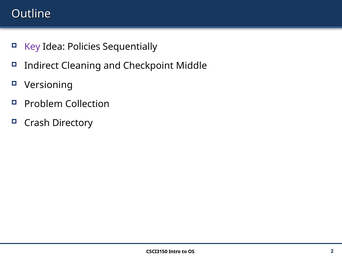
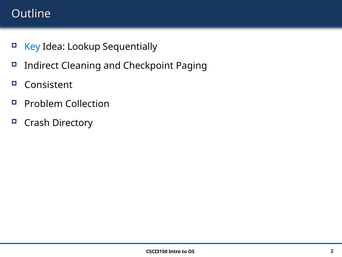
Key colour: purple -> blue (32, 47)
Policies: Policies -> Lookup (84, 47)
Middle: Middle -> Paging (192, 66)
Versioning: Versioning -> Consistent (48, 85)
